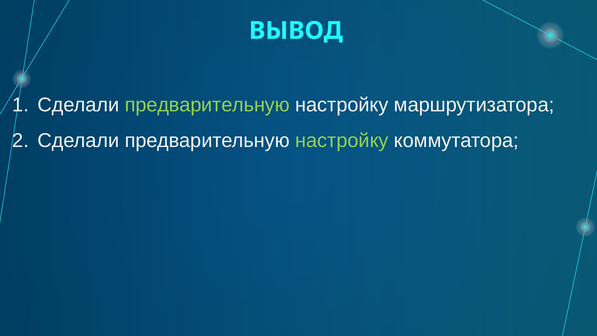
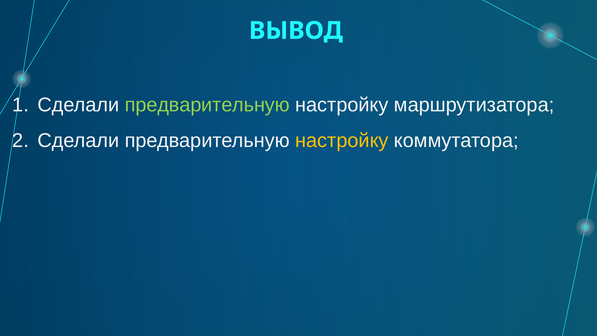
настройку colour: light green -> yellow (342, 141)
